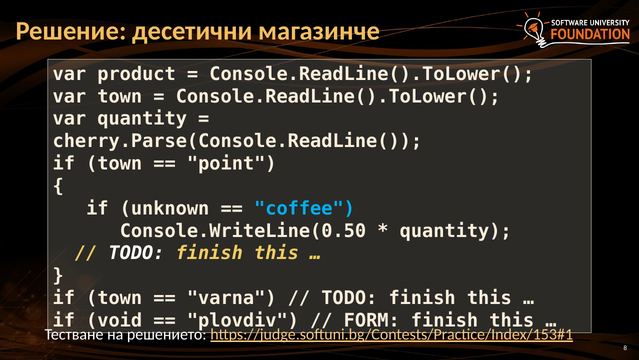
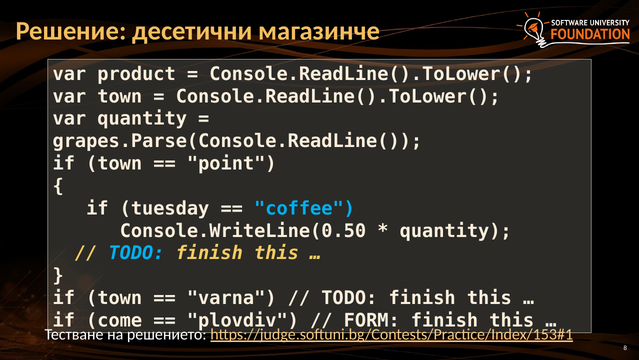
cherry.Parse(Console.ReadLine(: cherry.Parse(Console.ReadLine( -> grapes.Parse(Console.ReadLine( (237, 141)
unknown: unknown -> tuesday (164, 208)
TODO colour: white -> light blue (137, 253)
void: void -> come (114, 320)
